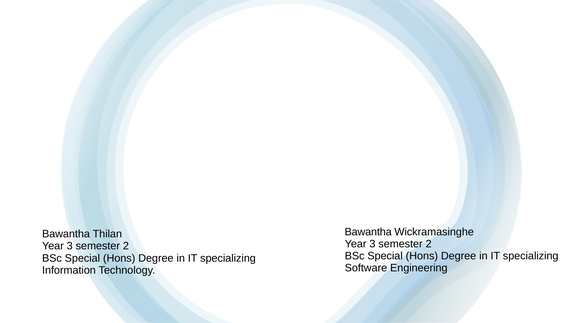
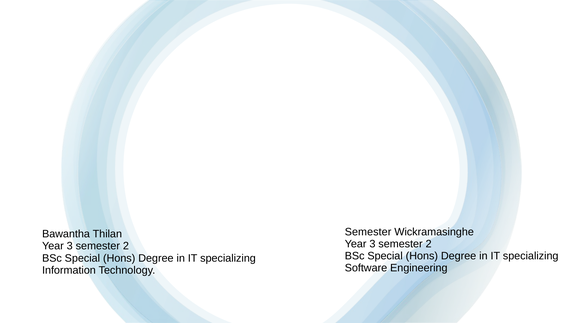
Bawantha: Bawantha -> Semester (368, 232)
